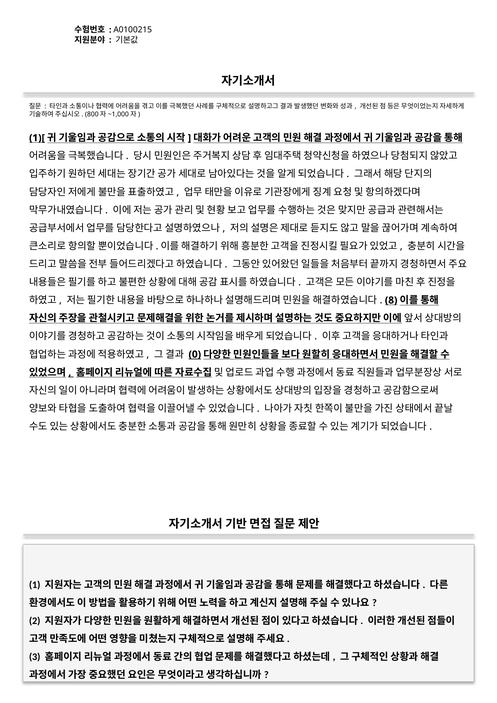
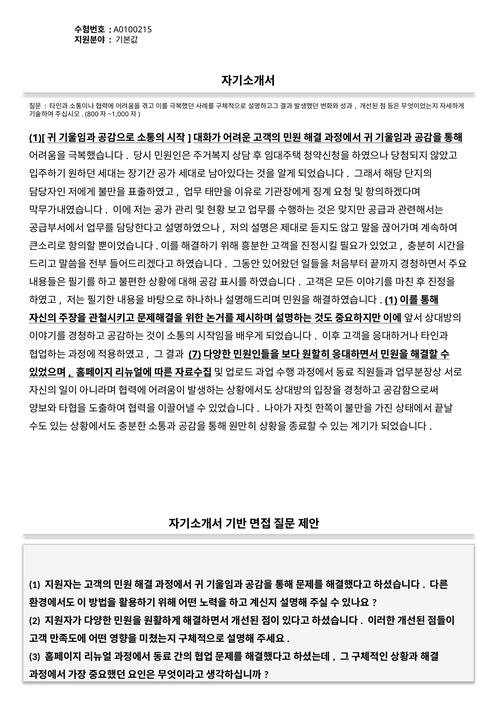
8: 8 -> 1 (391, 300)
0: 0 -> 7 (195, 354)
